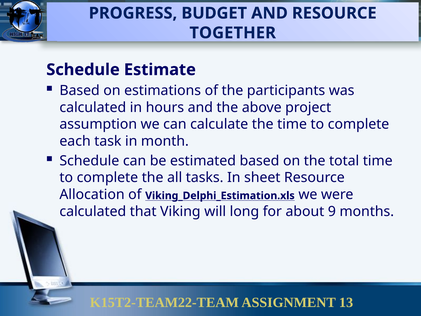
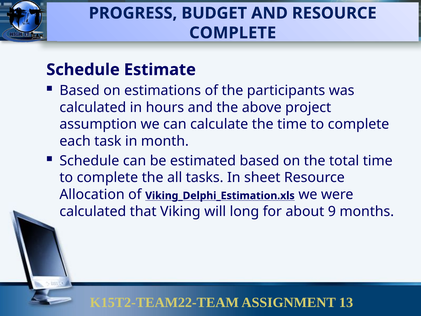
TOGETHER: TOGETHER -> COMPLETE (233, 33)
